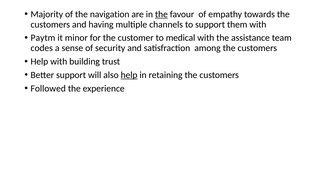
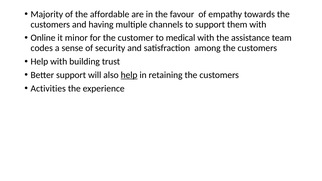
navigation: navigation -> affordable (110, 14)
the underline: present -> none (161, 14)
Paytm: Paytm -> Online (43, 38)
Followed: Followed -> Activities (48, 89)
